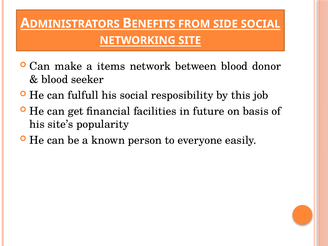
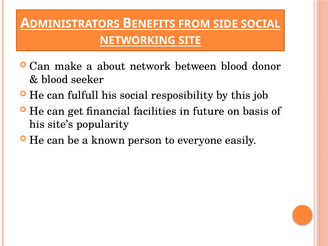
items: items -> about (111, 66)
